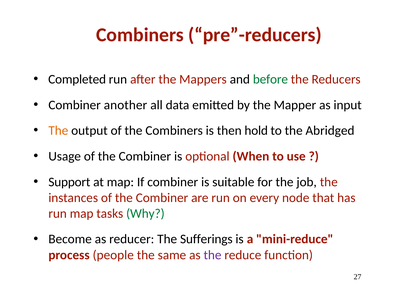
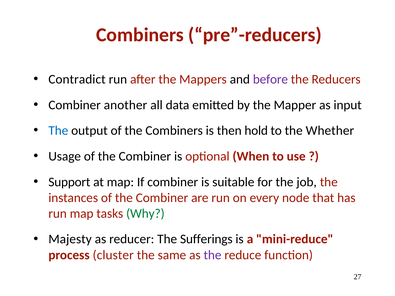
Completed: Completed -> Contradict (77, 79)
before colour: green -> purple (270, 79)
The colour: orange -> blue (58, 131)
Abridged: Abridged -> Whether (330, 131)
Become: Become -> Majesty (70, 239)
people: people -> cluster (113, 255)
